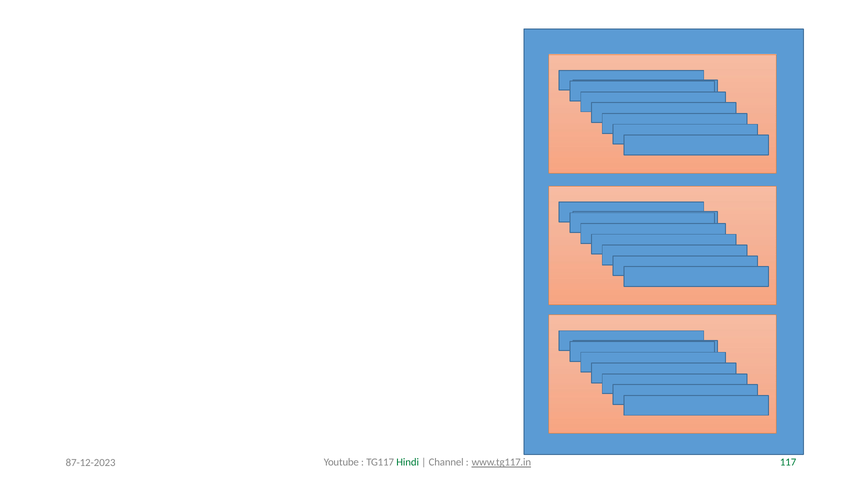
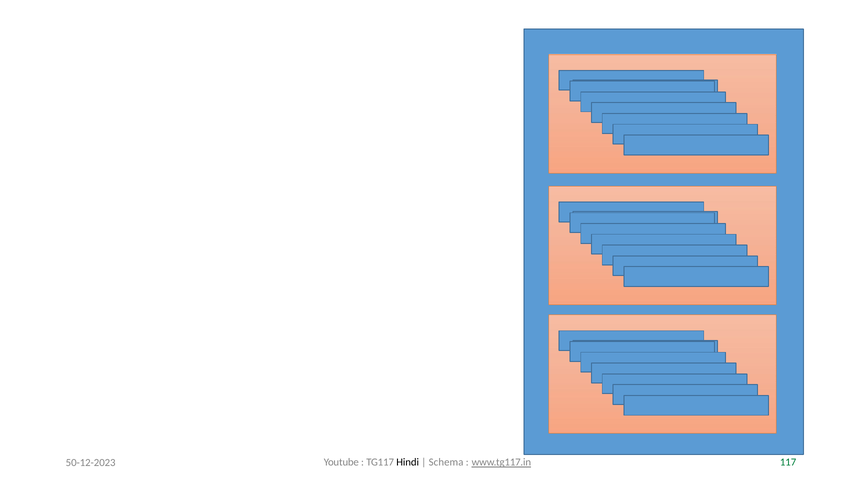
87-12-2023: 87-12-2023 -> 50-12-2023 (91, 462)
Hindi colour: green -> black (408, 462)
Channel: Channel -> Schema (446, 462)
